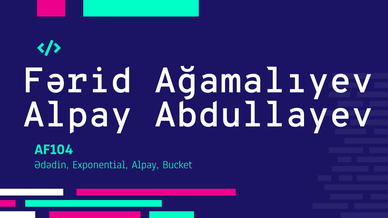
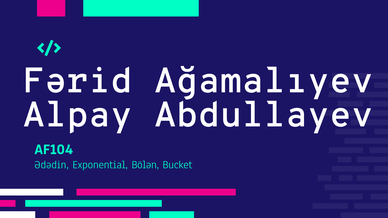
Exponential Alpay: Alpay -> Bölən (145, 165)
